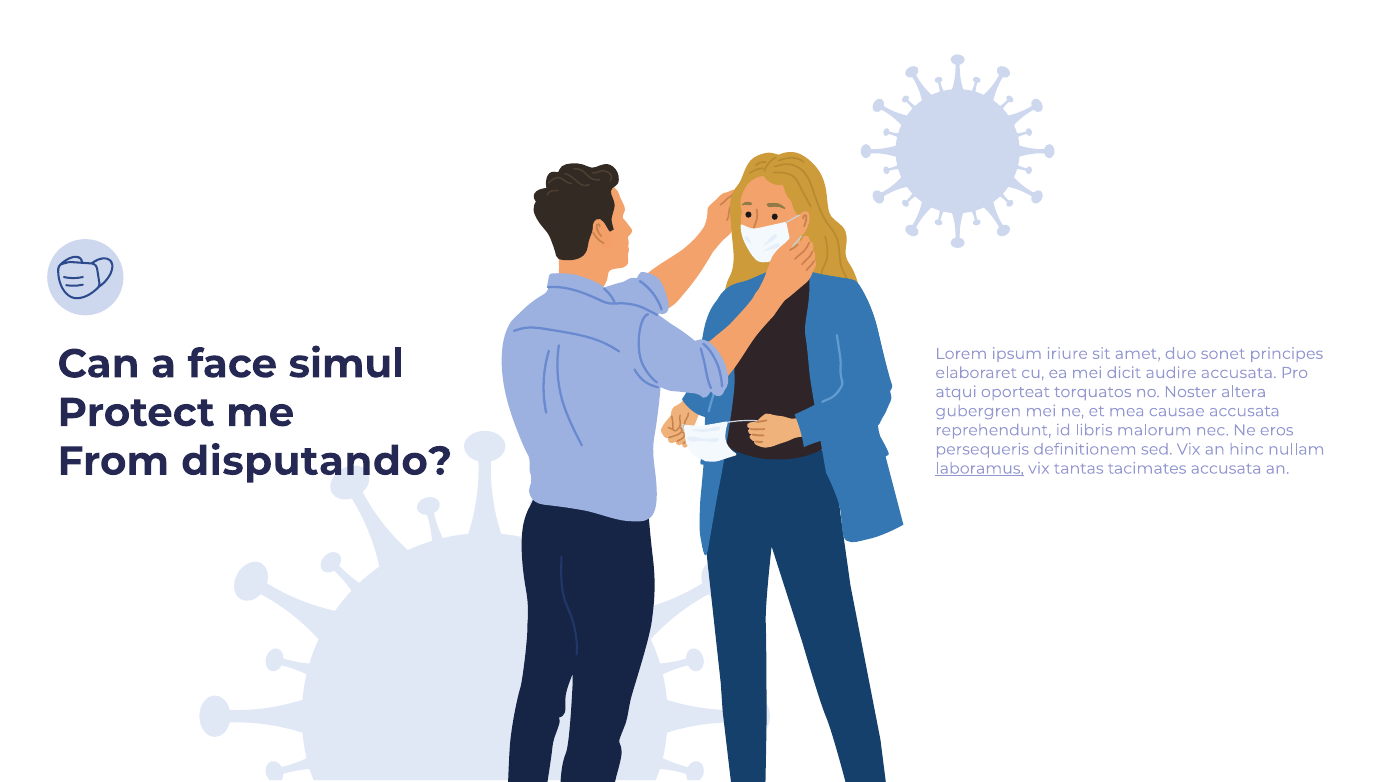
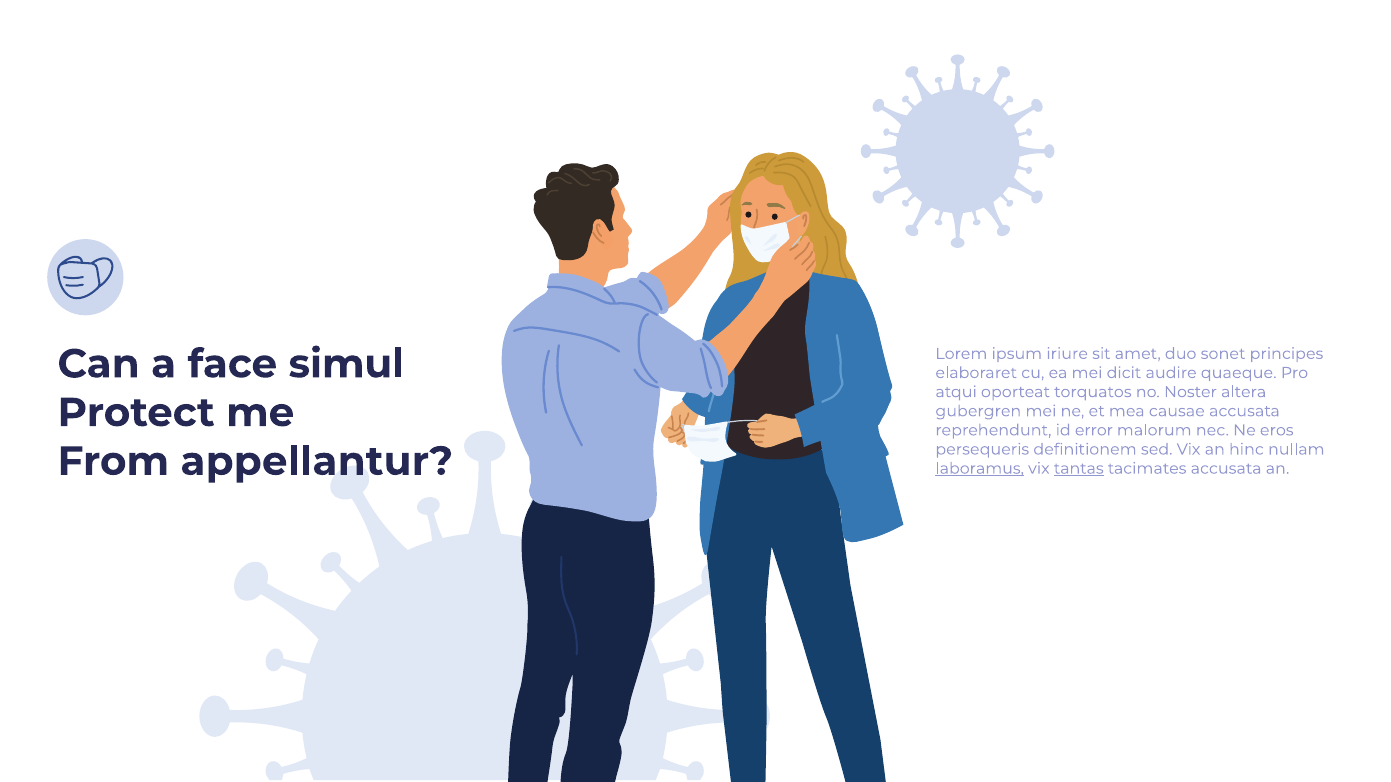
audire accusata: accusata -> quaeque (1239, 373)
libris: libris -> error (1094, 430)
disputando: disputando -> appellantur (317, 462)
tantas underline: none -> present (1079, 469)
